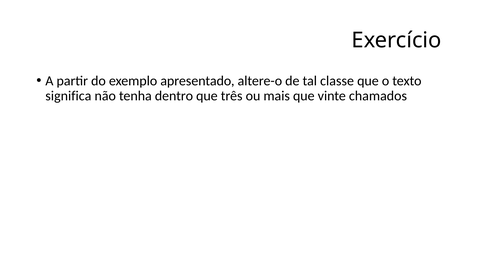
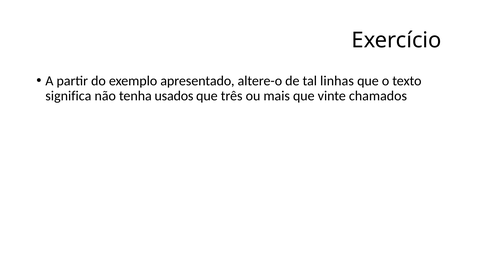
classe: classe -> linhas (337, 81)
dentro: dentro -> usados (174, 96)
